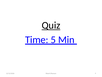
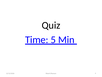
Quiz underline: present -> none (51, 25)
